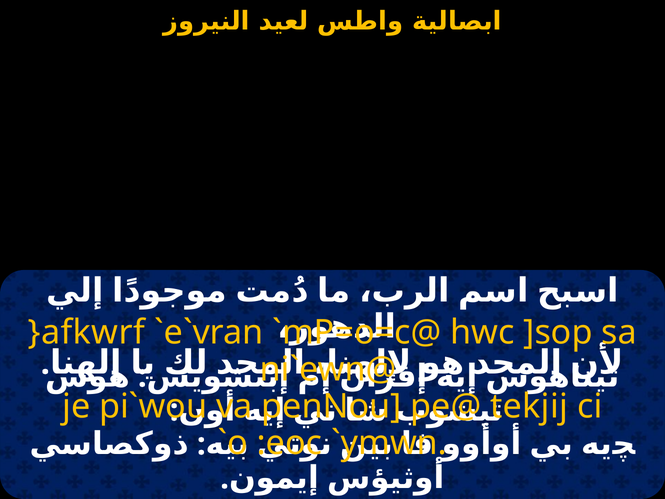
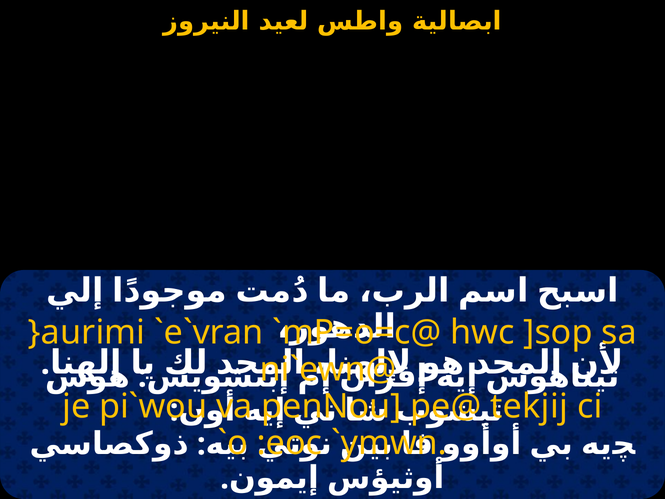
}afkwrf: }afkwrf -> }aurimi (87, 332)
